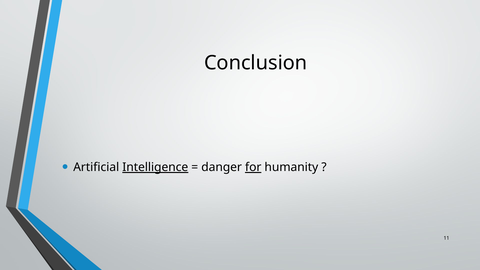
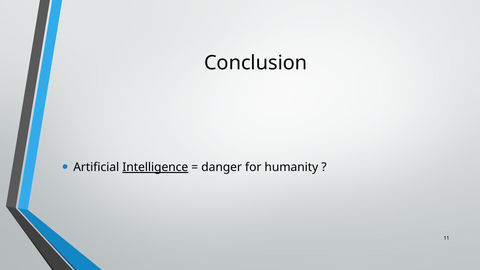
for underline: present -> none (253, 167)
